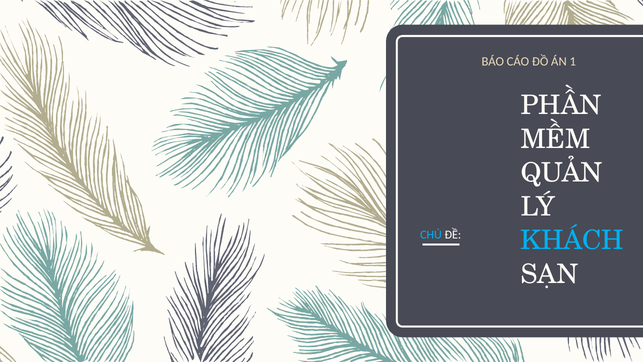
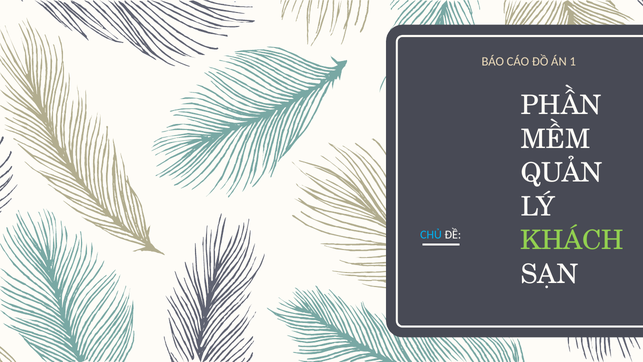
KHÁCH colour: light blue -> light green (572, 240)
